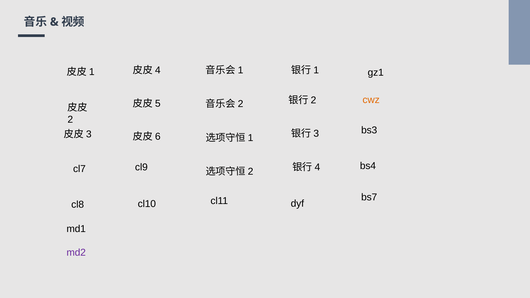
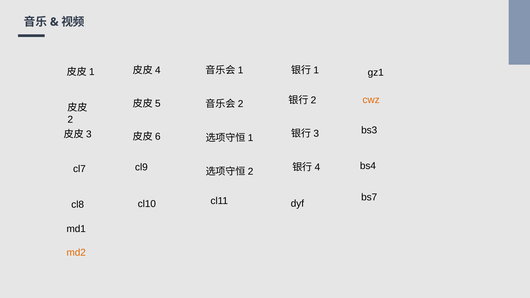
md2 colour: purple -> orange (76, 253)
